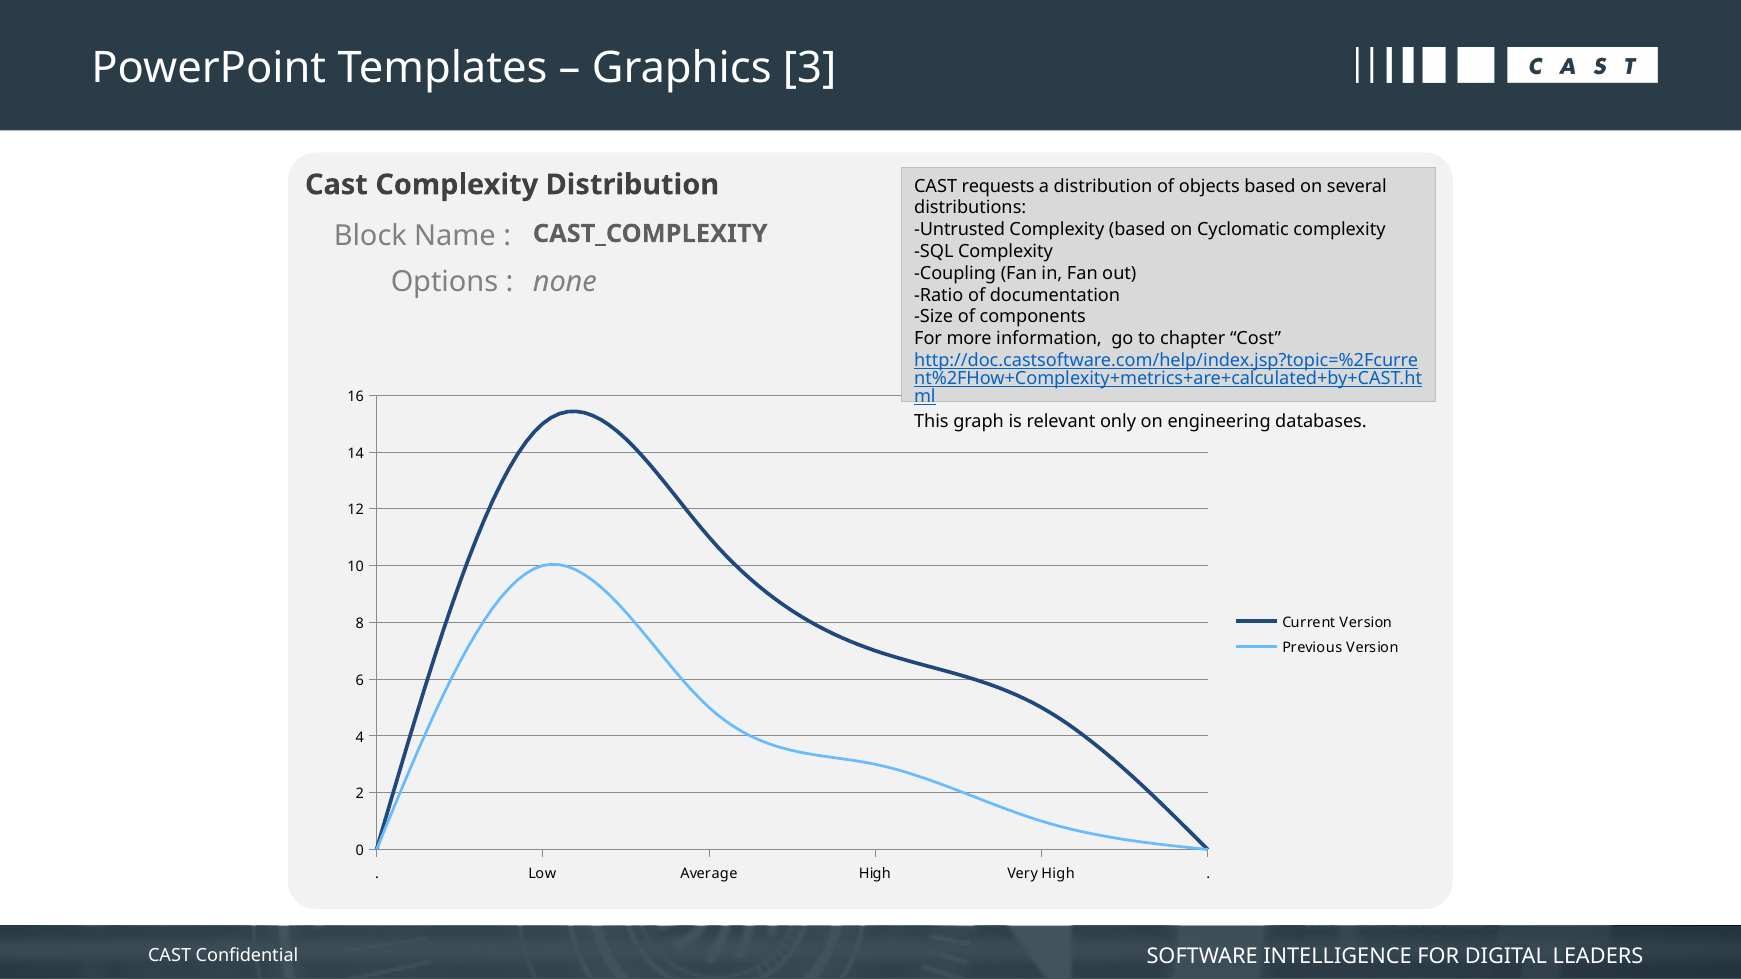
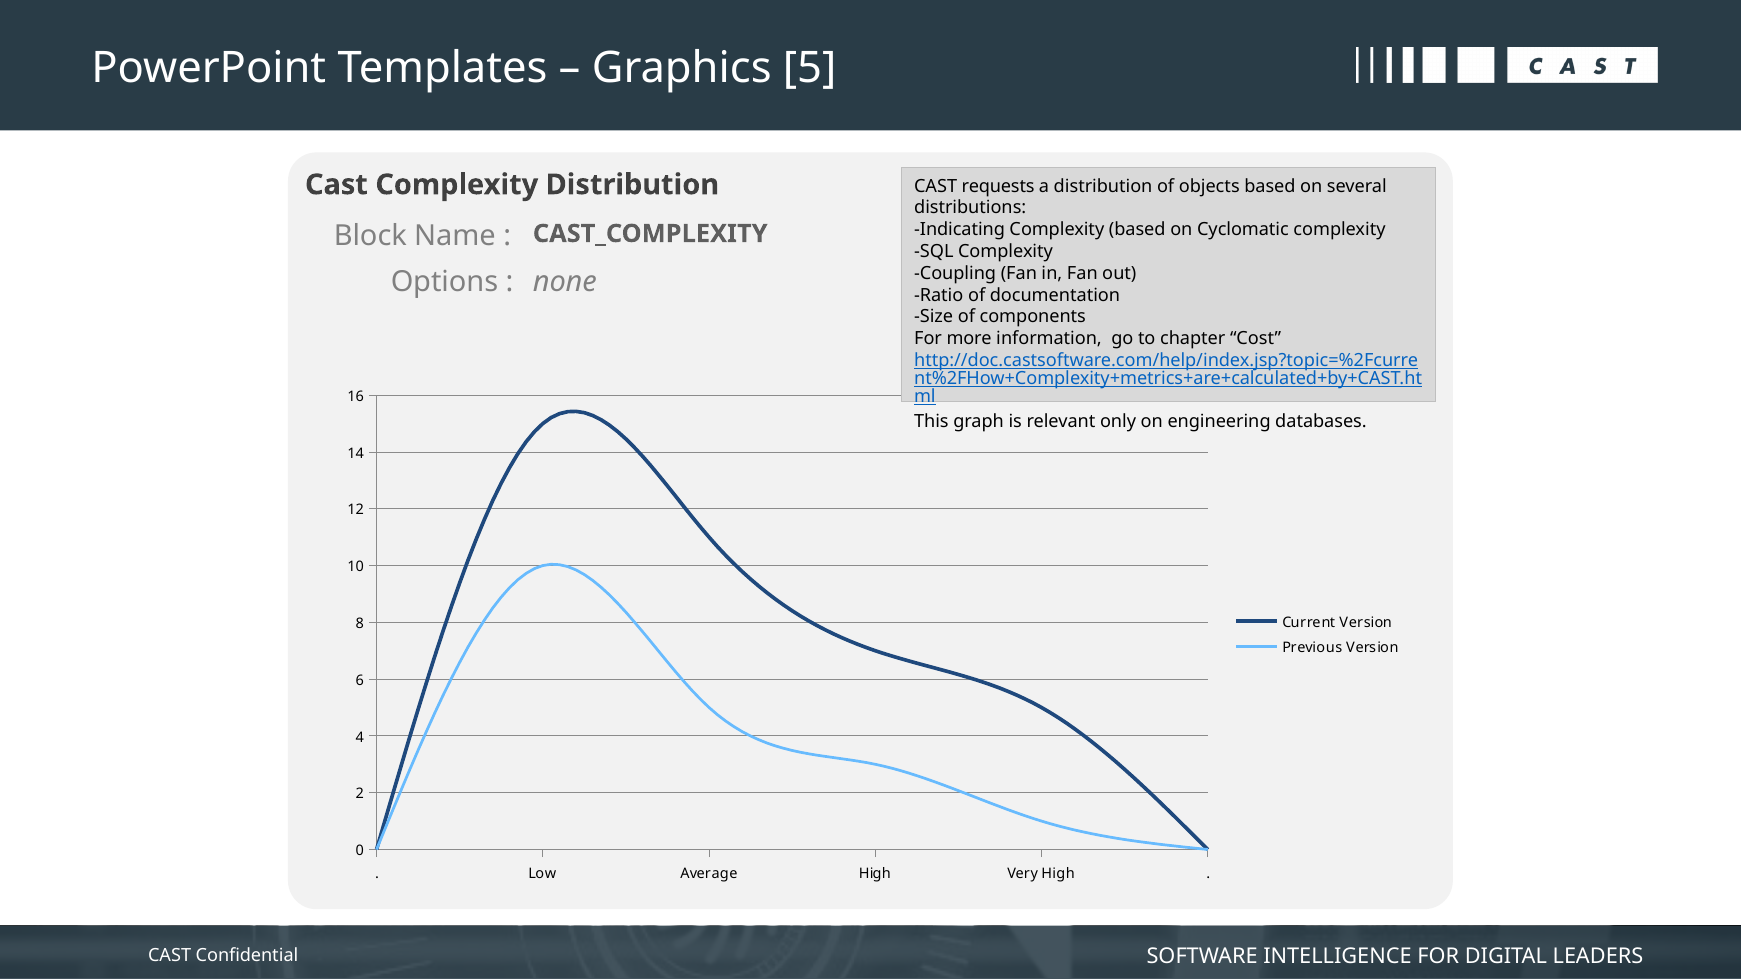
3: 3 -> 5 (810, 68)
Untrusted: Untrusted -> Indicating (960, 230)
